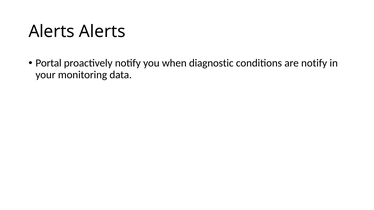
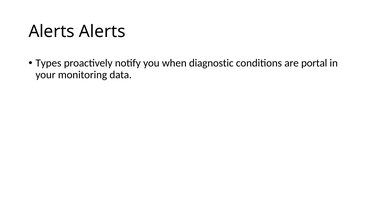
Portal: Portal -> Types (48, 63)
are notify: notify -> portal (314, 63)
